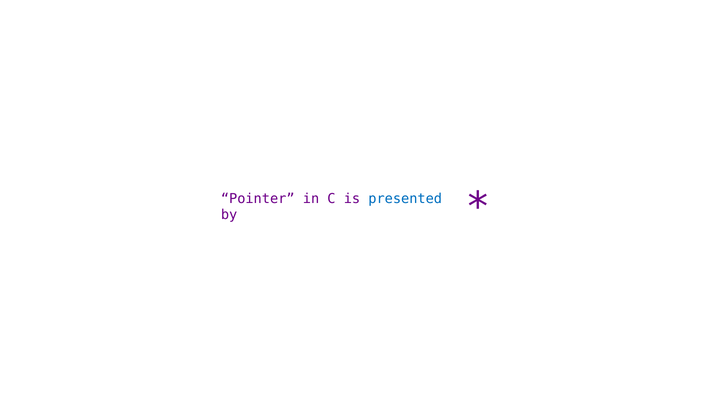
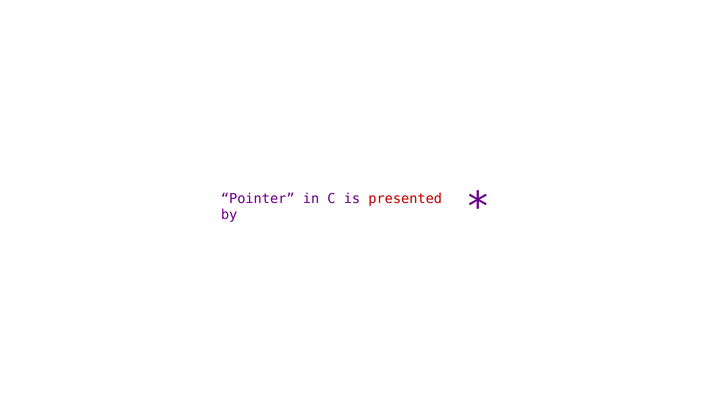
presented colour: blue -> red (405, 198)
